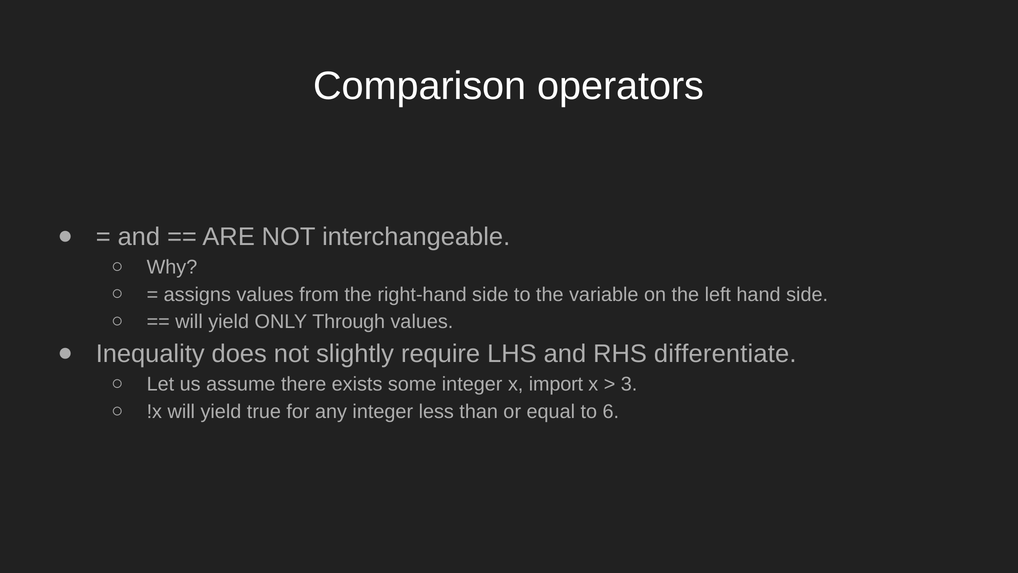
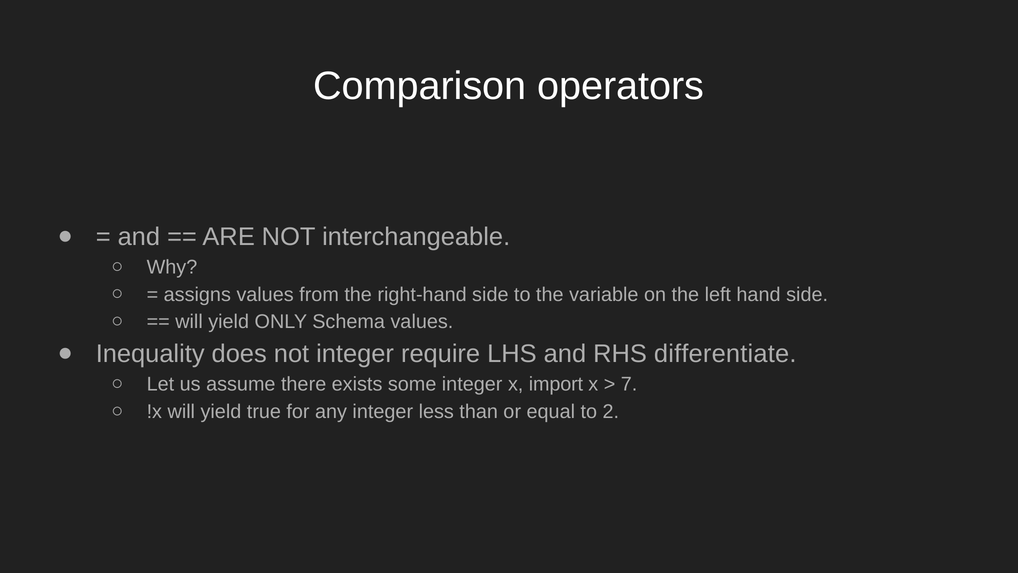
Through: Through -> Schema (349, 322)
not slightly: slightly -> integer (355, 354)
3: 3 -> 7 (629, 384)
6: 6 -> 2 (611, 411)
